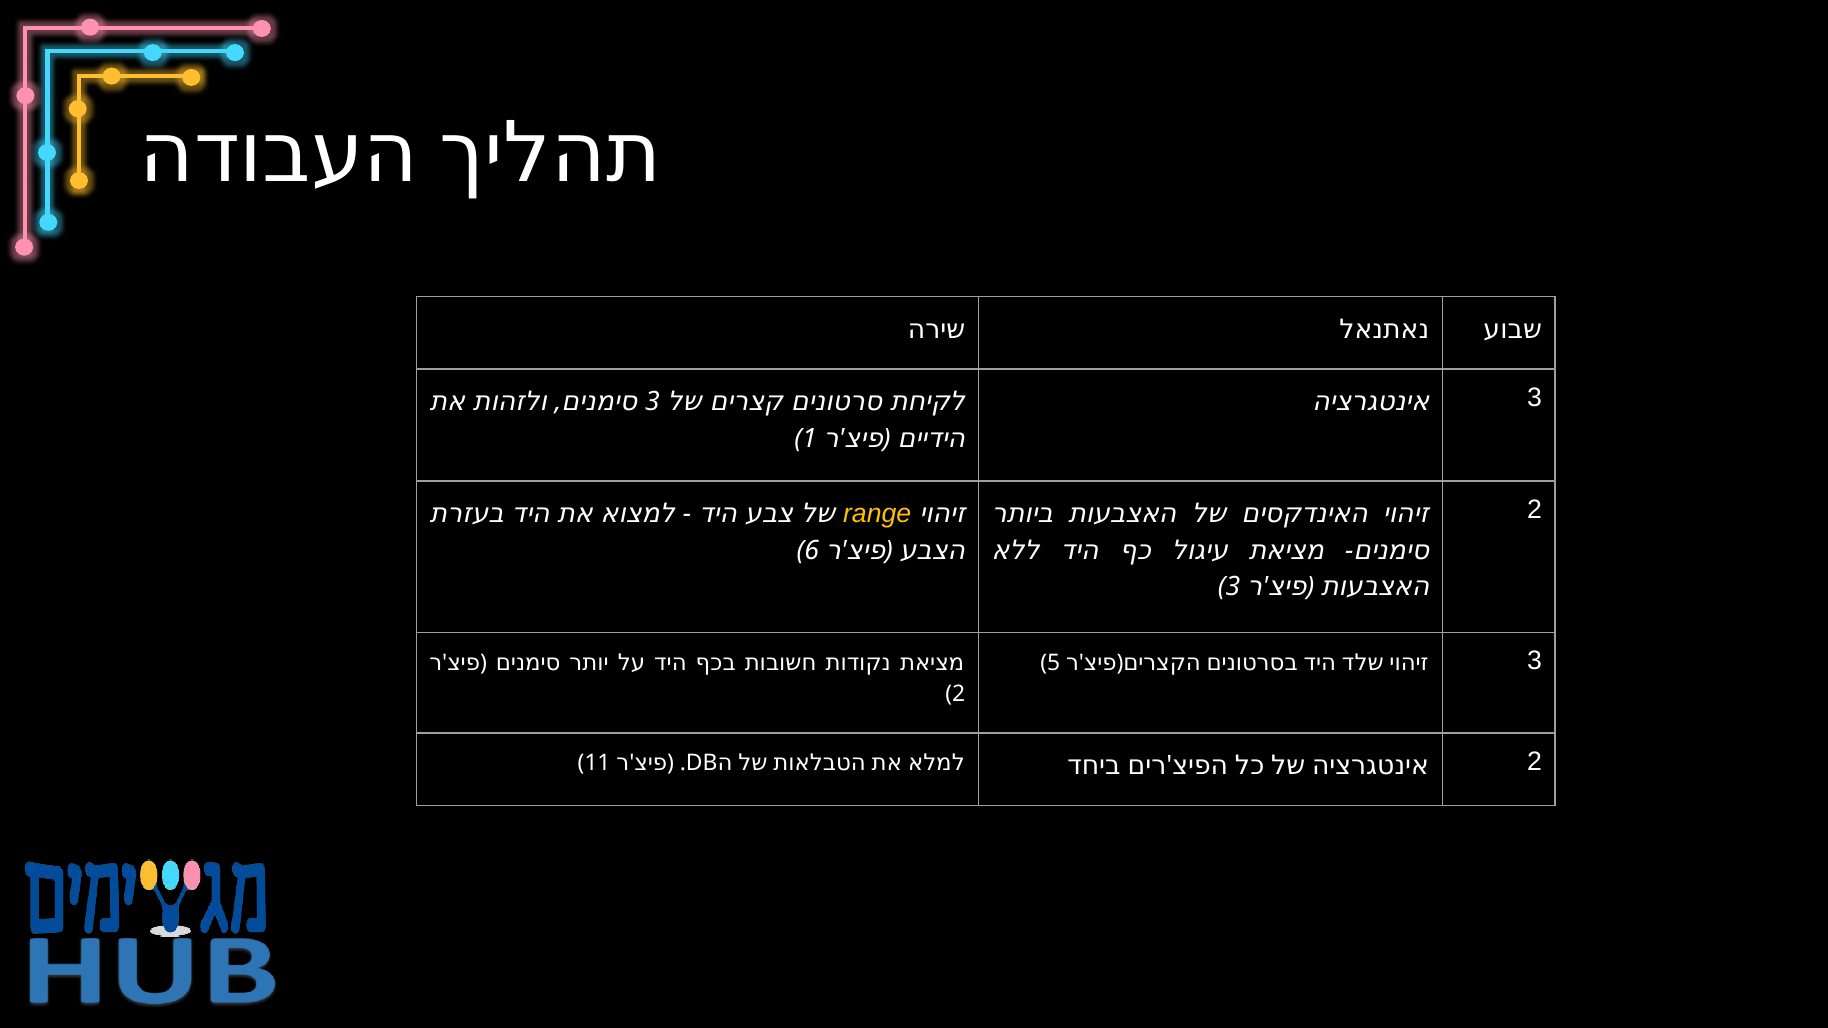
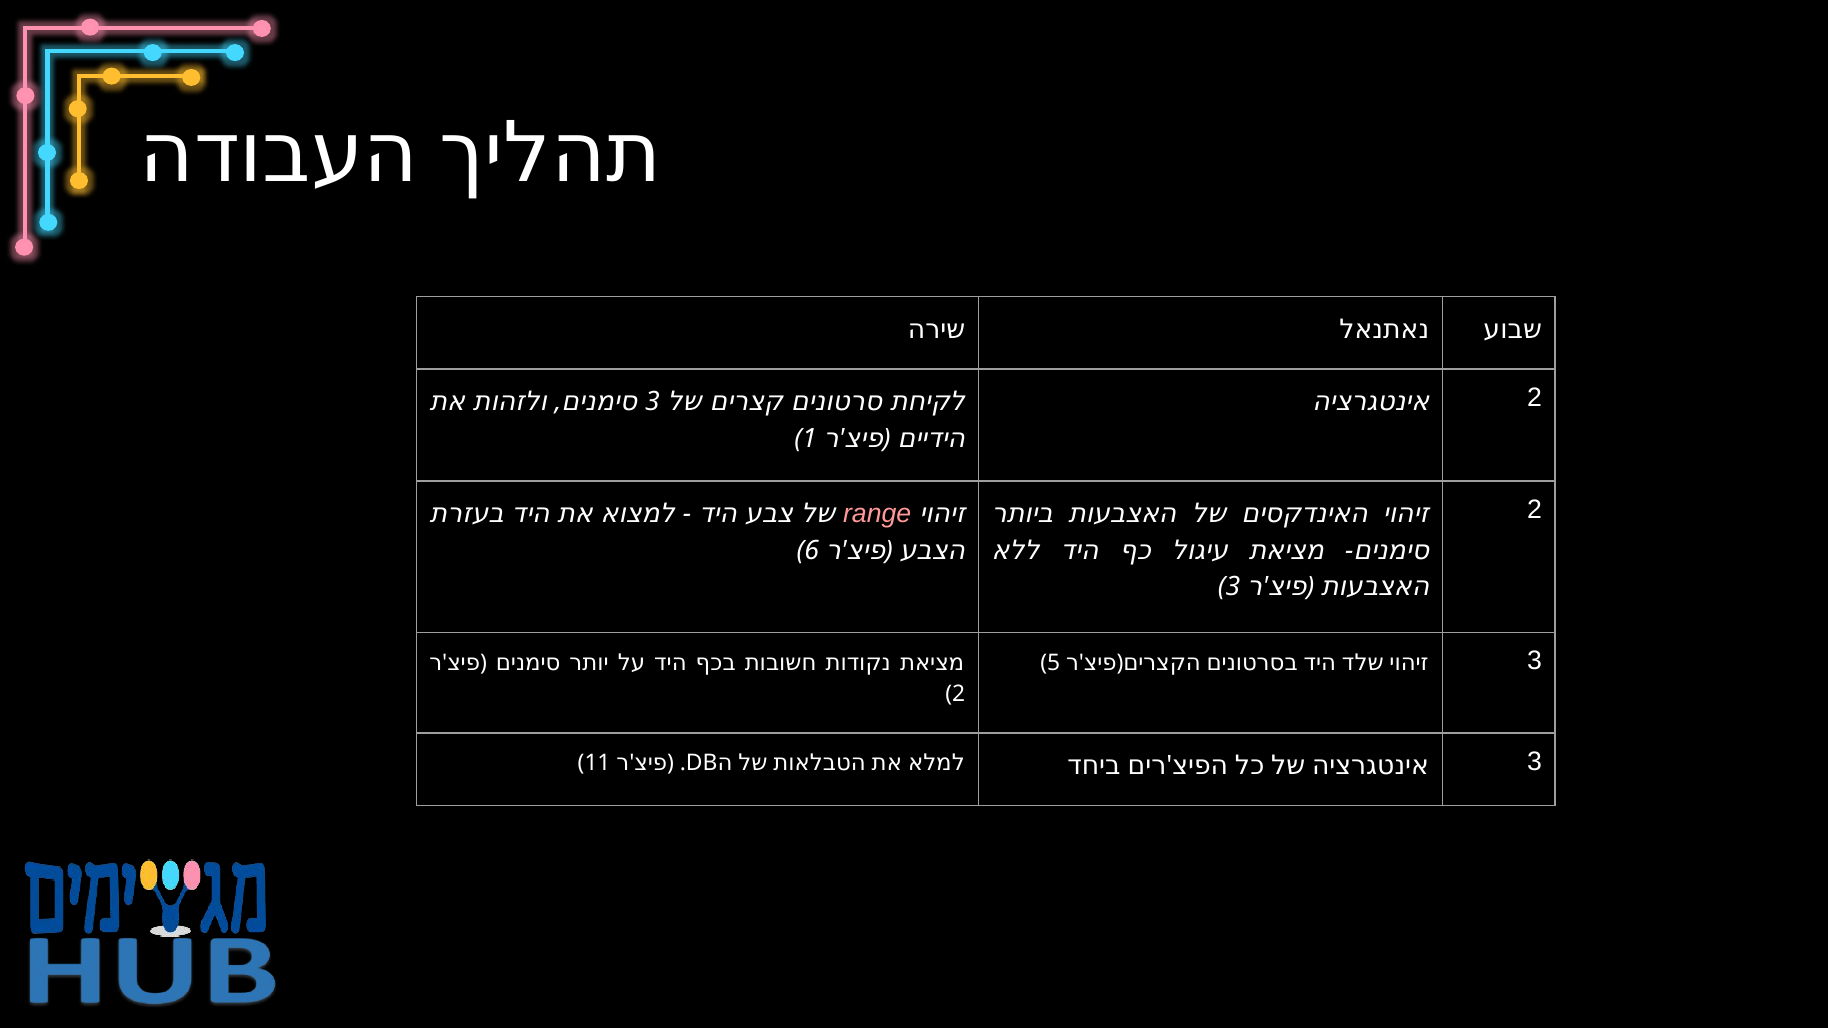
3: 3 -> 2 (1535, 398)
range colour: yellow -> pink (877, 514)
2: 2 -> 3 (1535, 762)
